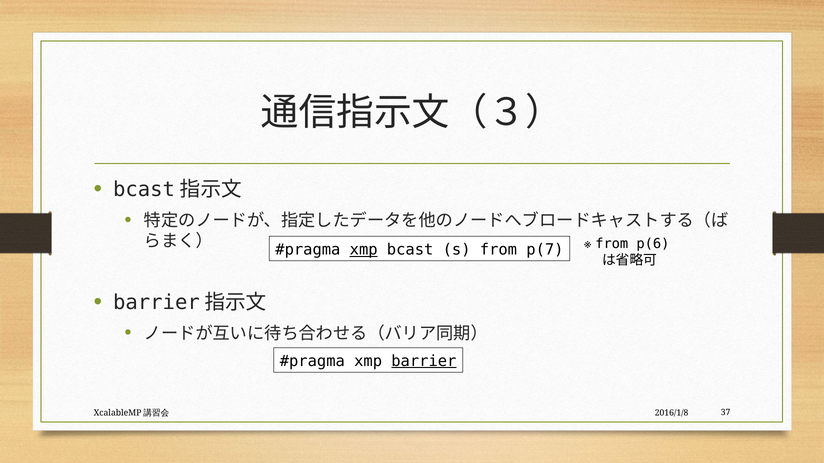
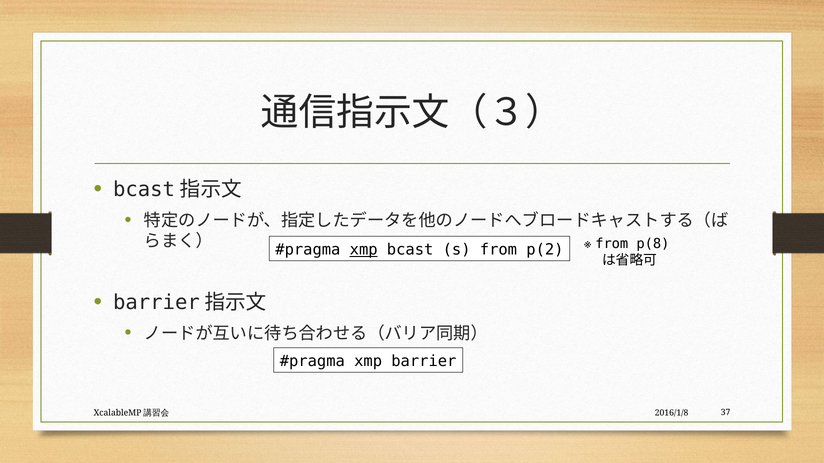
p(6: p(6 -> p(8 (653, 244)
p(7: p(7 -> p(2 (545, 250)
barrier underline: present -> none (424, 361)
